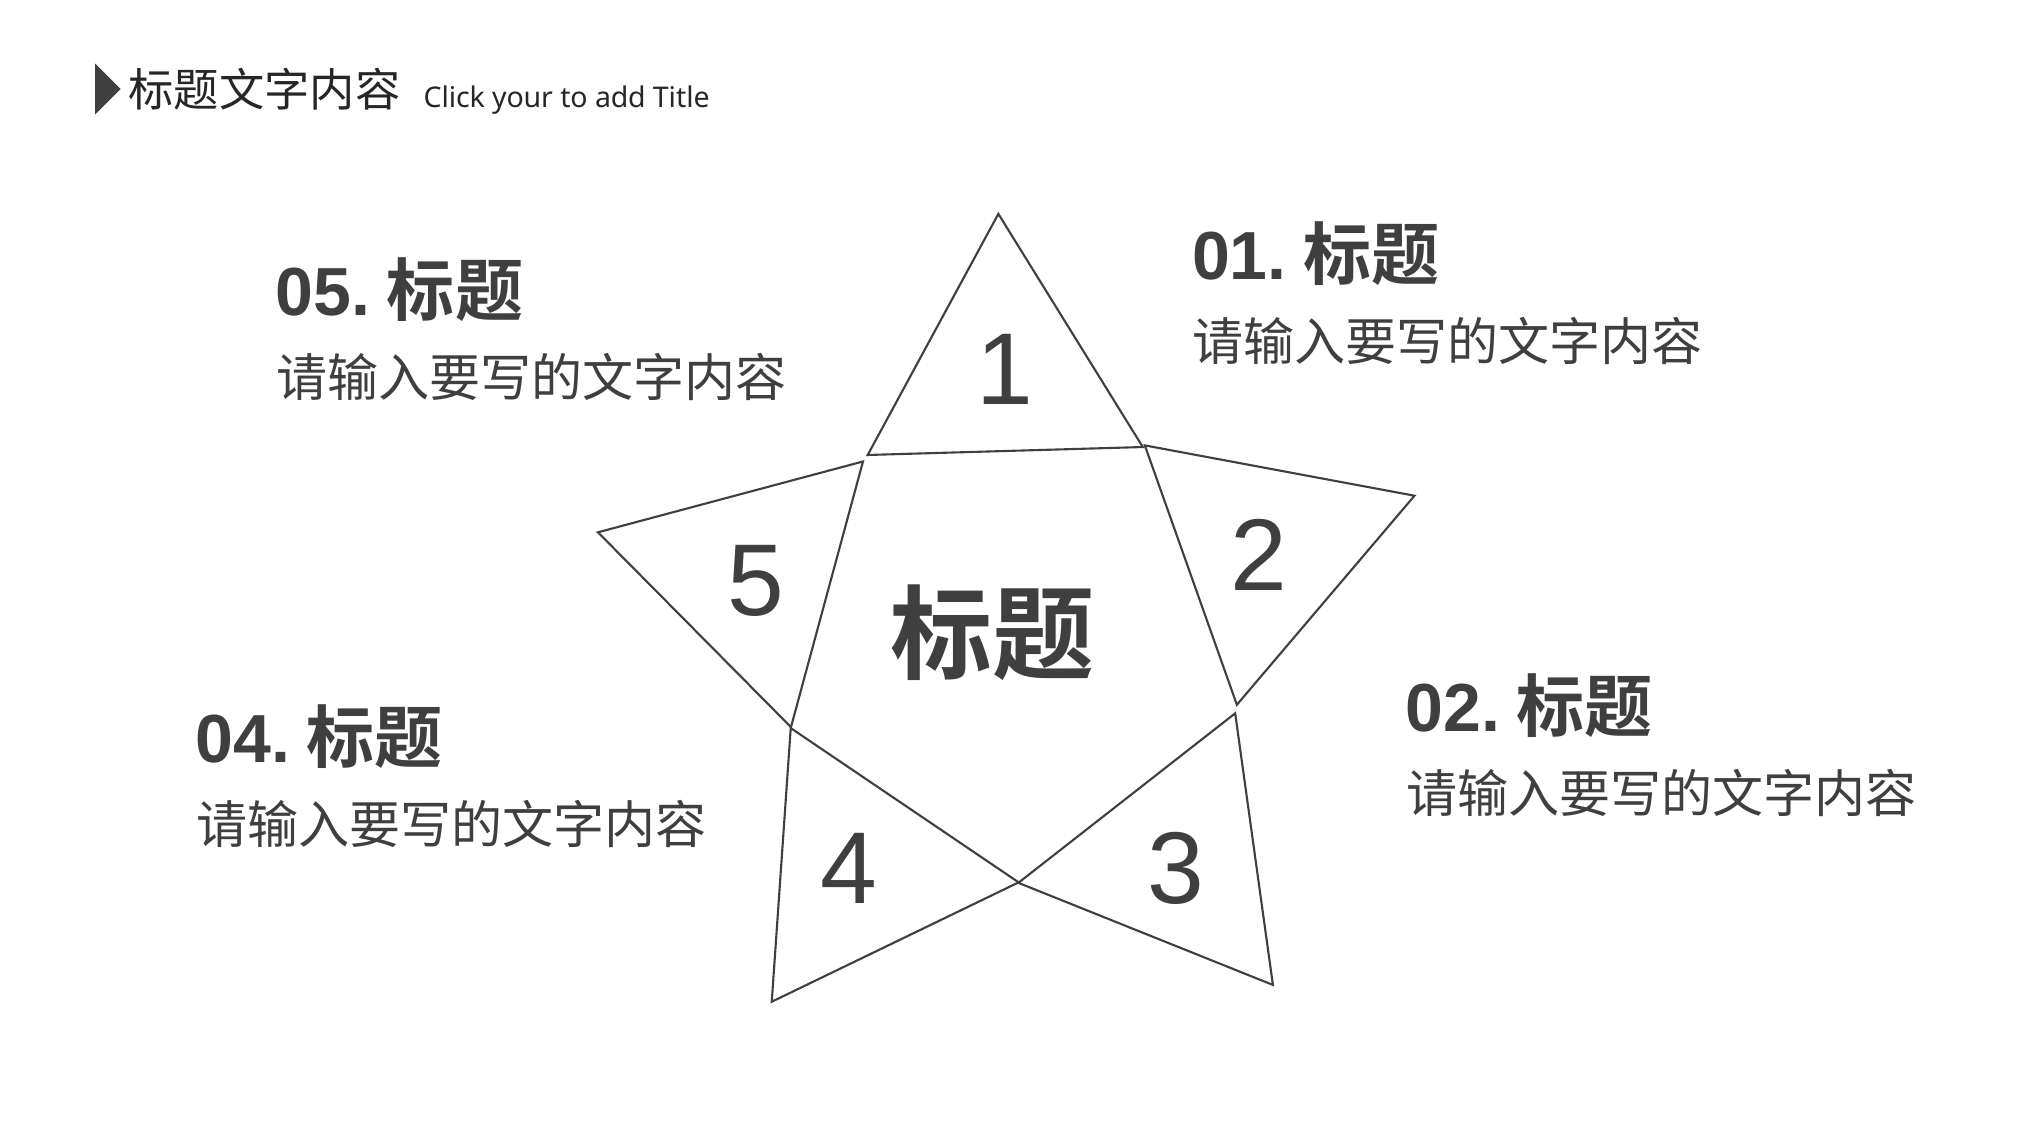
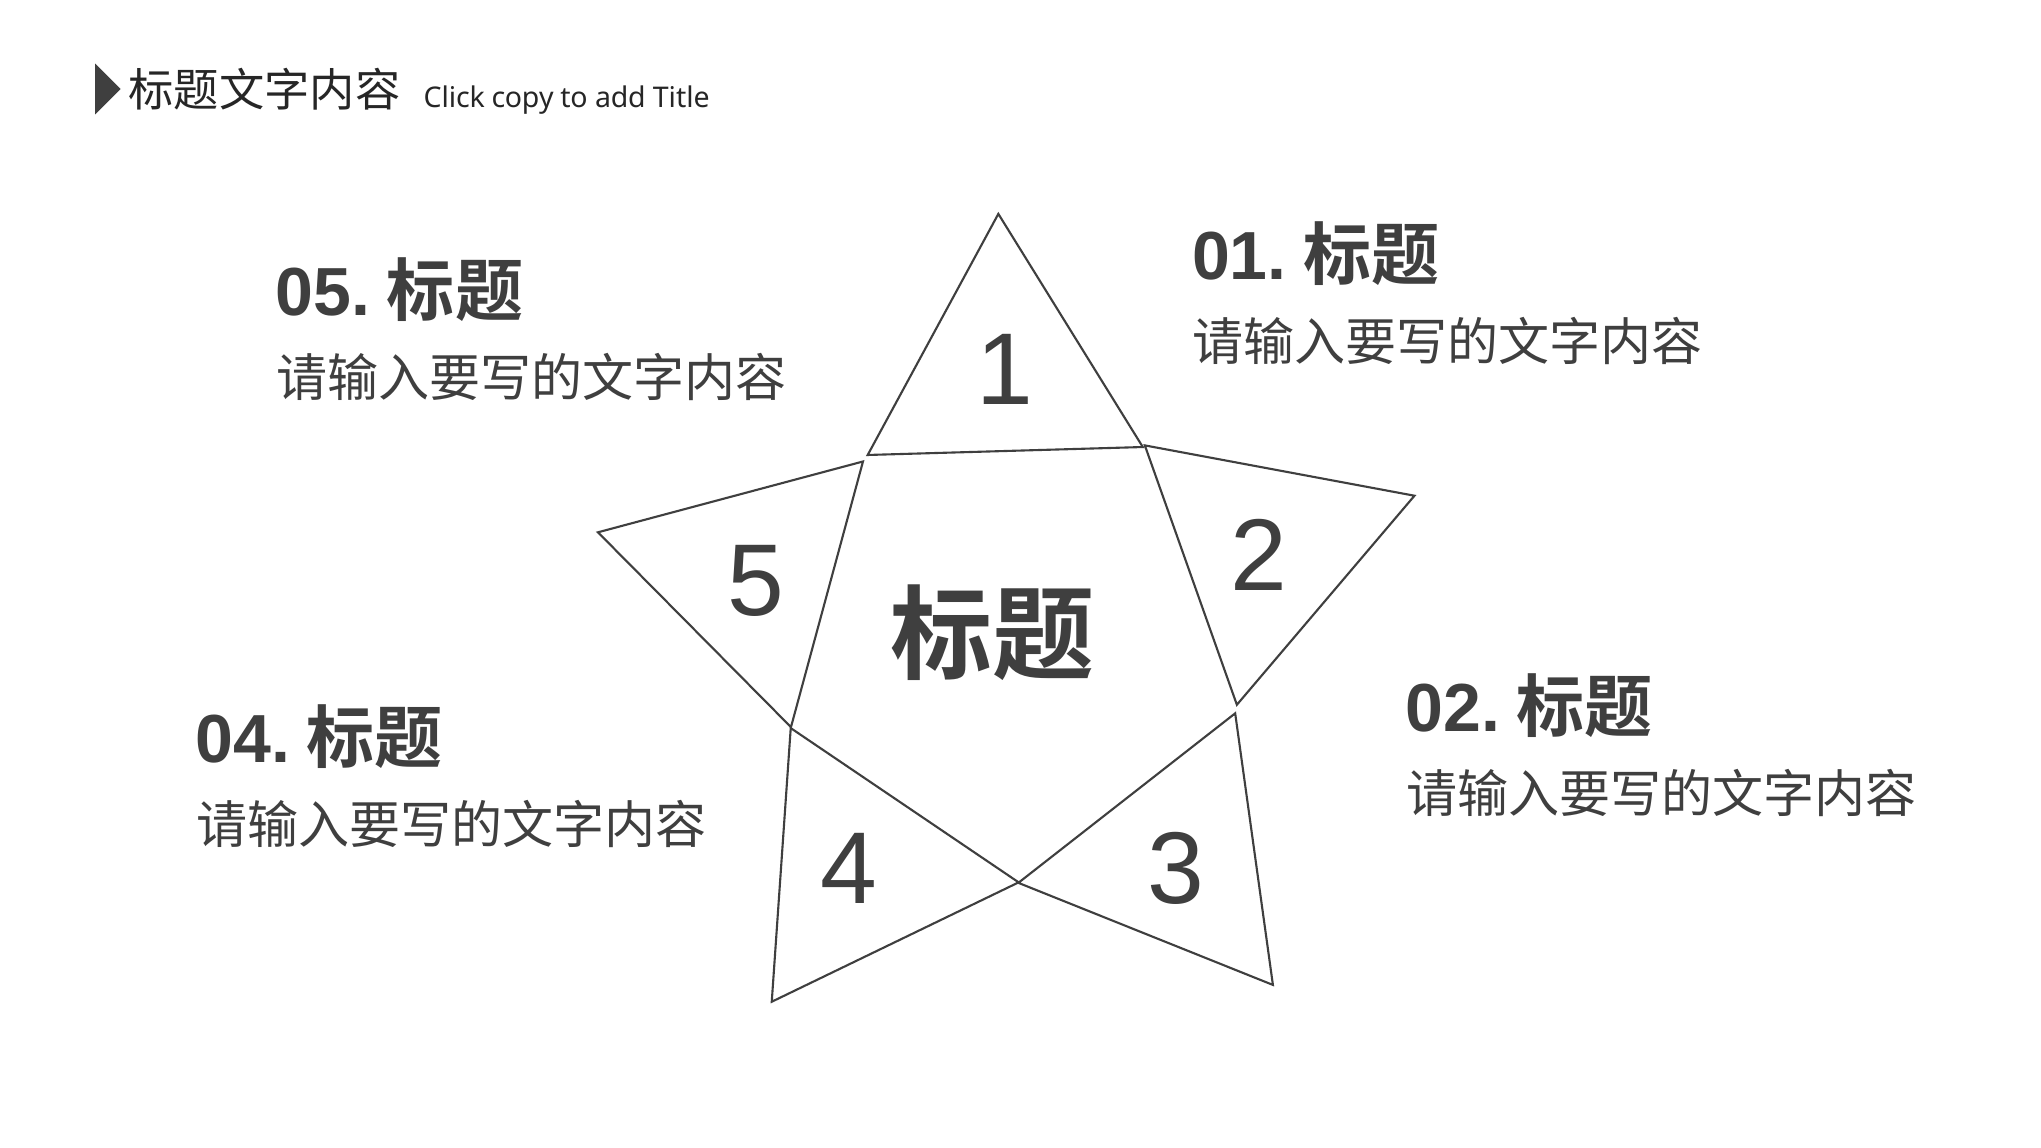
your: your -> copy (523, 98)
